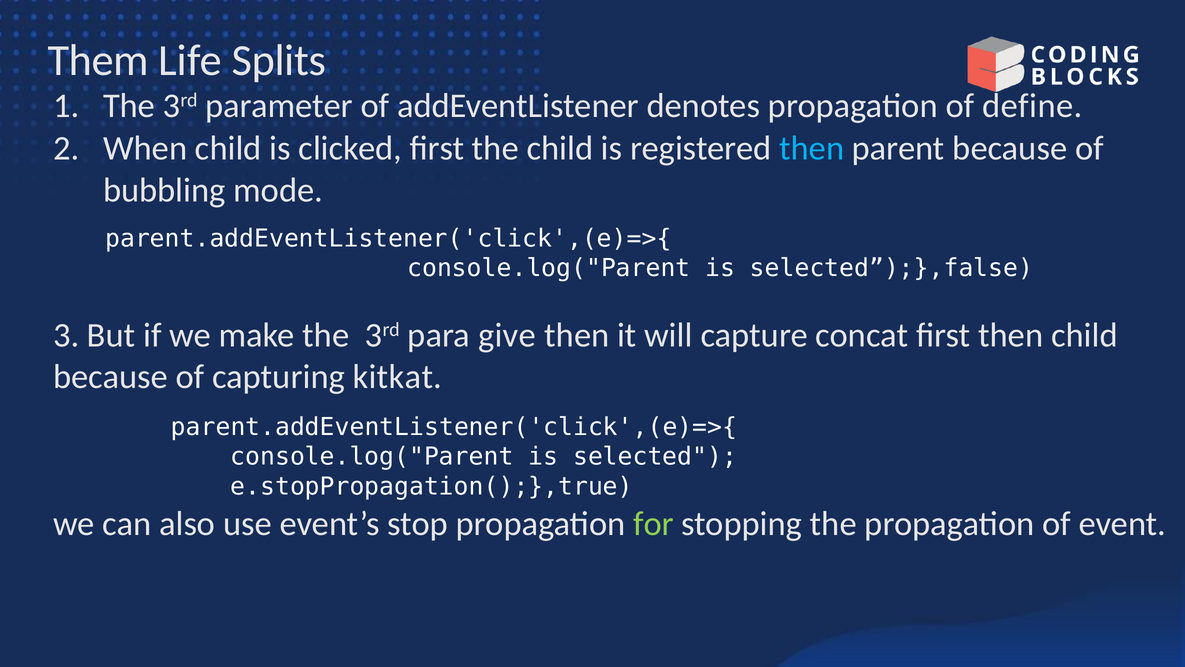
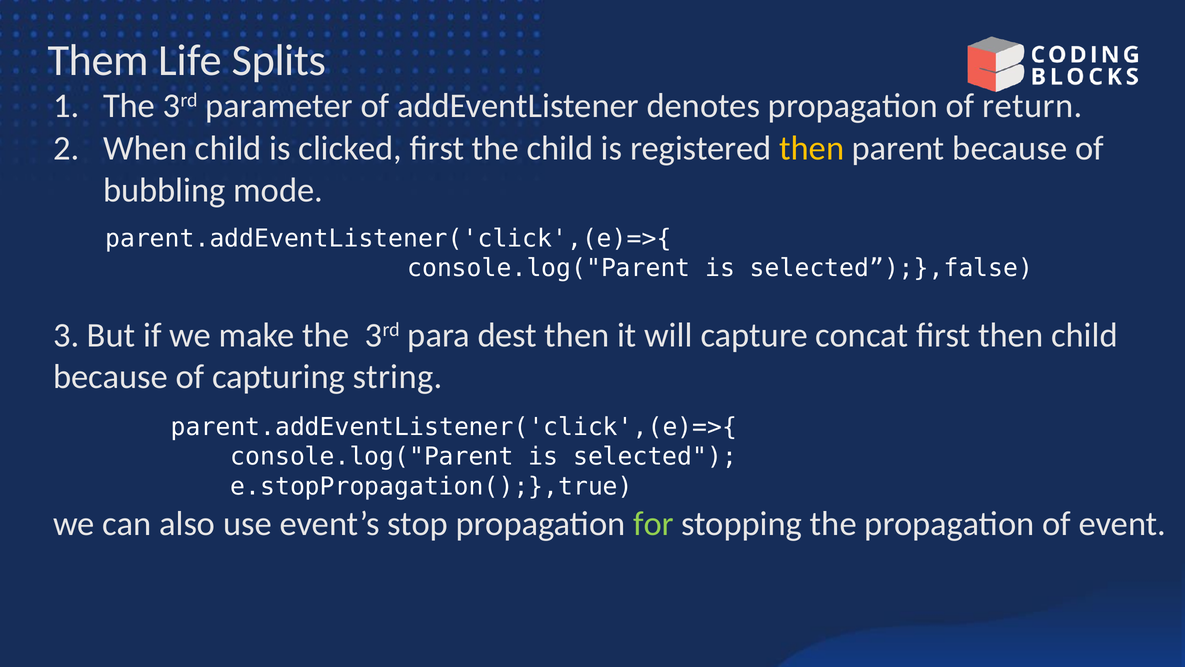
define: define -> return (1032, 106)
then colour: light blue -> yellow (812, 148)
give: give -> dest (507, 335)
kitkat: kitkat -> string (397, 376)
